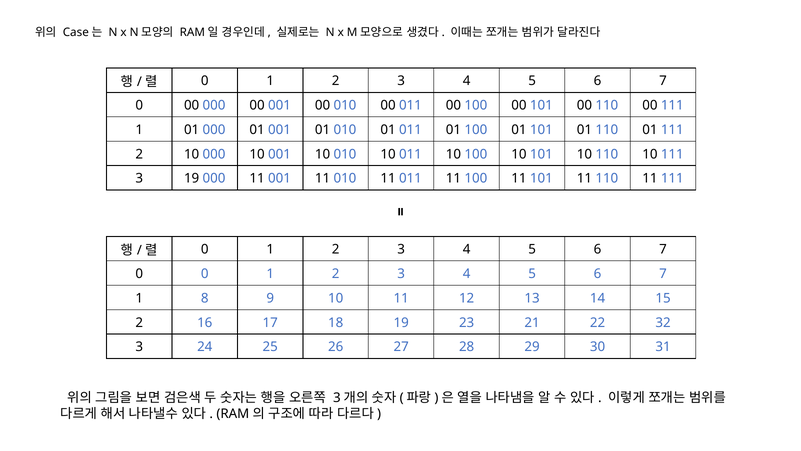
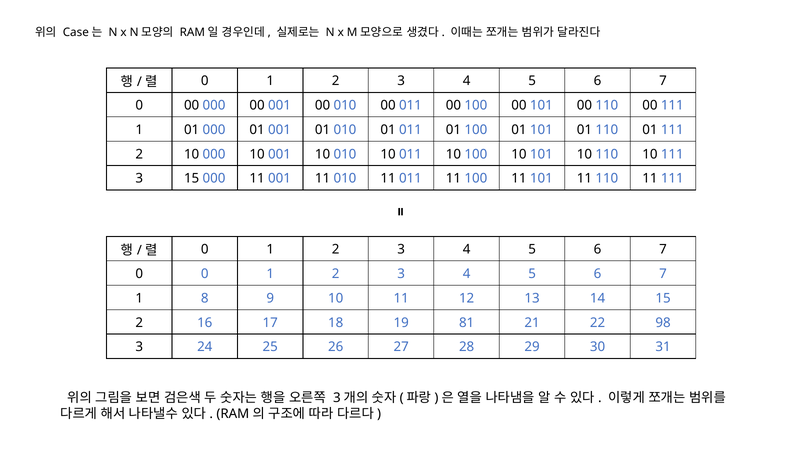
3 19: 19 -> 15 (192, 178)
23: 23 -> 81 (467, 322)
32: 32 -> 98 (663, 322)
